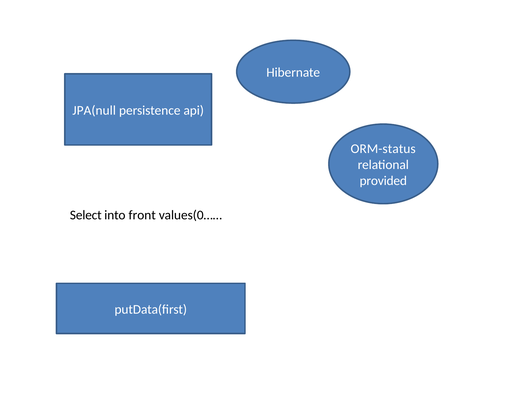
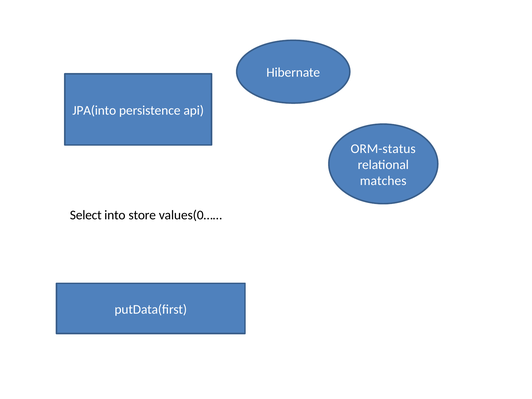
JPA(null: JPA(null -> JPA(into (94, 110)
provided: provided -> matches (383, 181)
front: front -> store (142, 215)
